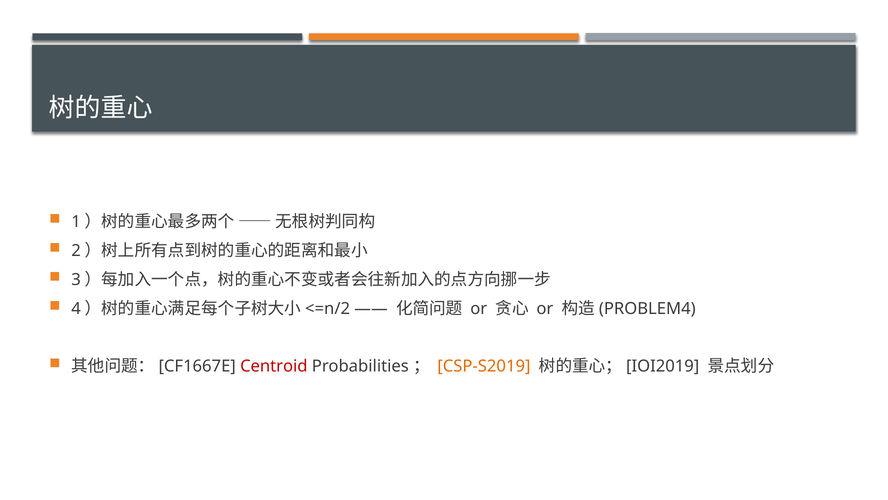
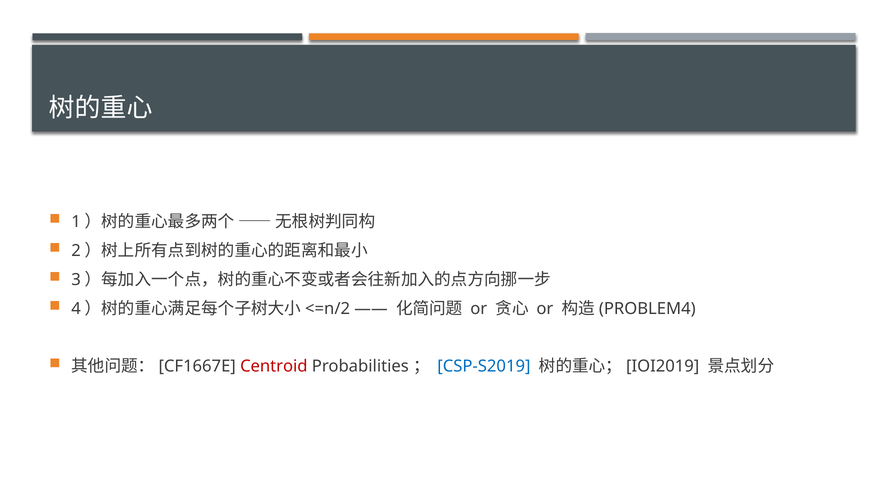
CSP-S2019 colour: orange -> blue (484, 366)
